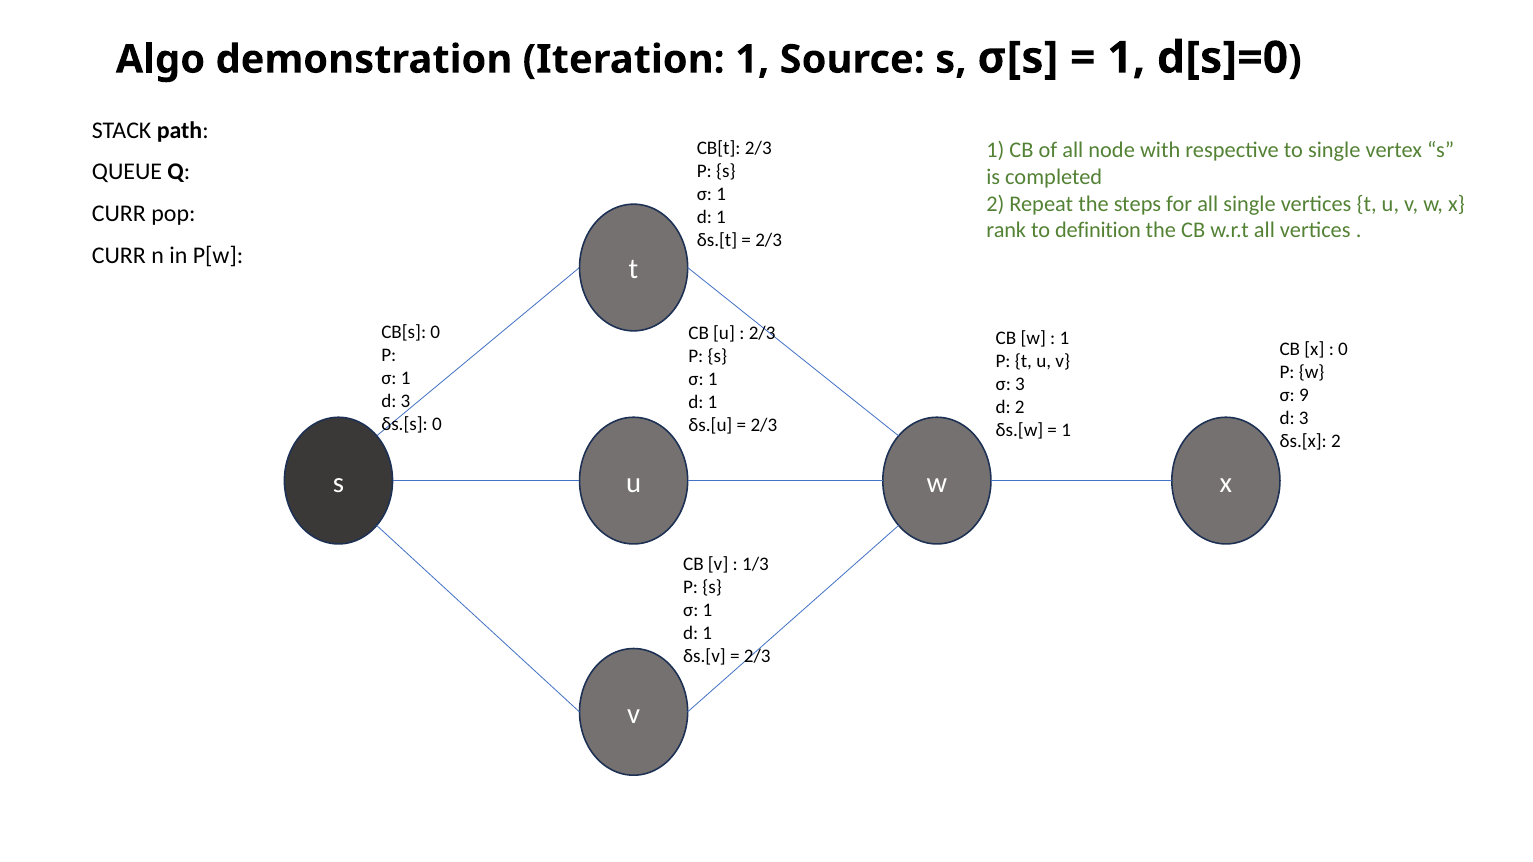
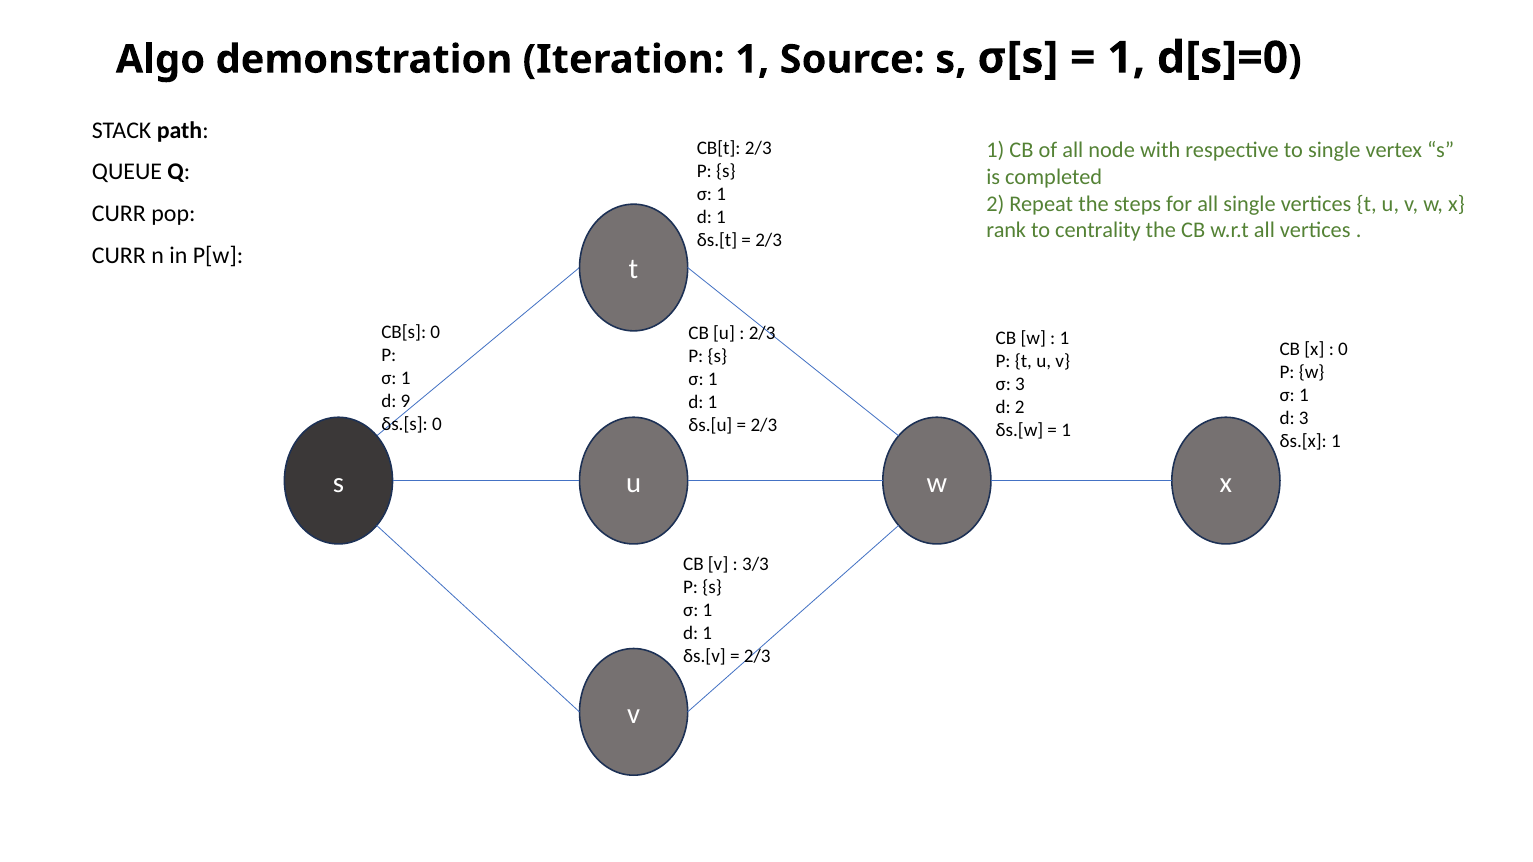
definition: definition -> centrality (1098, 231)
9: 9 -> 1 (1304, 395)
3: 3 -> 9 (405, 401)
δs.[x 2: 2 -> 1 (1336, 441)
1/3: 1/3 -> 3/3 (755, 565)
